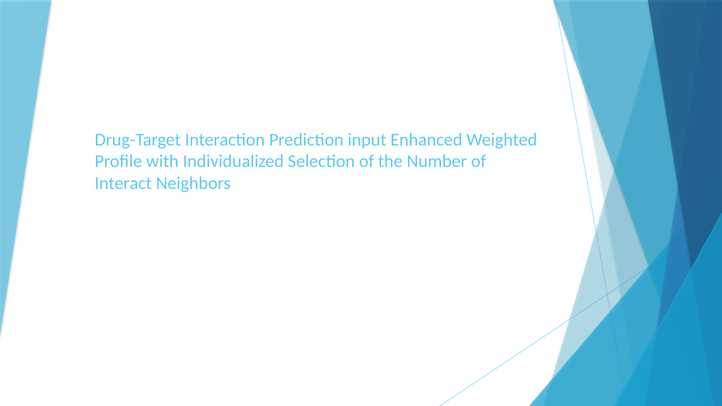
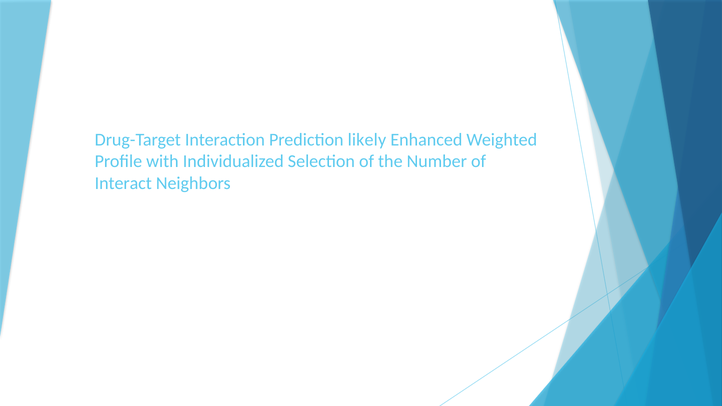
input: input -> likely (367, 140)
